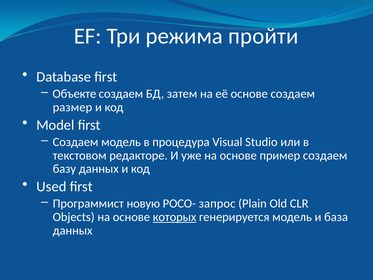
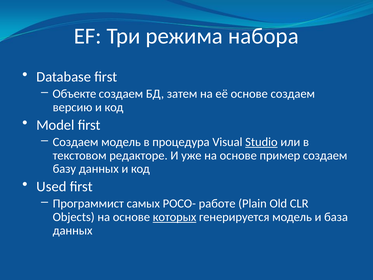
пройти: пройти -> набора (263, 36)
размер: размер -> версию (72, 107)
Studio underline: none -> present (261, 142)
новую: новую -> самых (143, 203)
запрос: запрос -> работе (217, 203)
